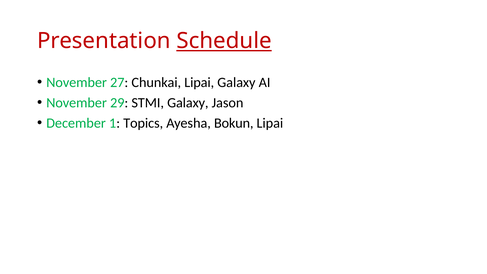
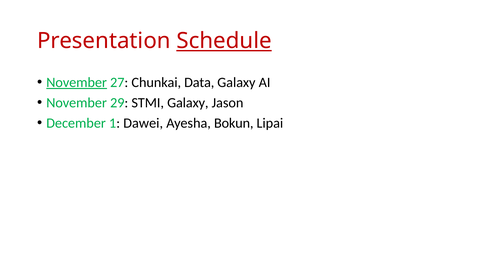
November underline: none -> present (77, 82)
Chunkai Lipai: Lipai -> Data (199, 82)
Topics: Topics -> Dawei (143, 123)
